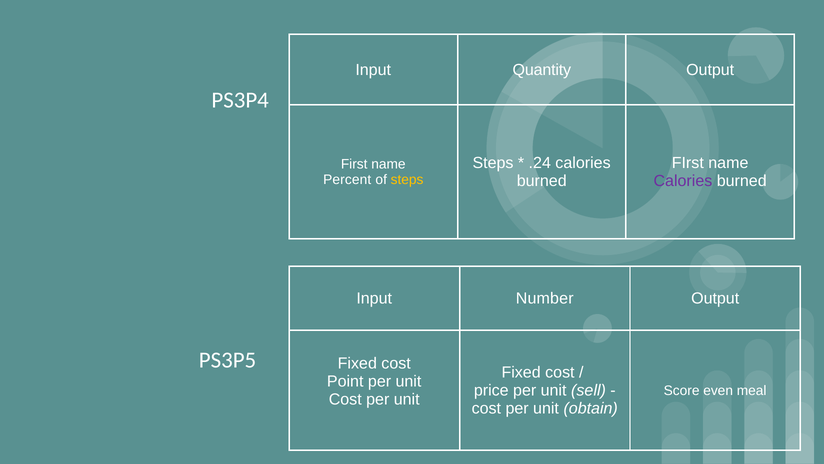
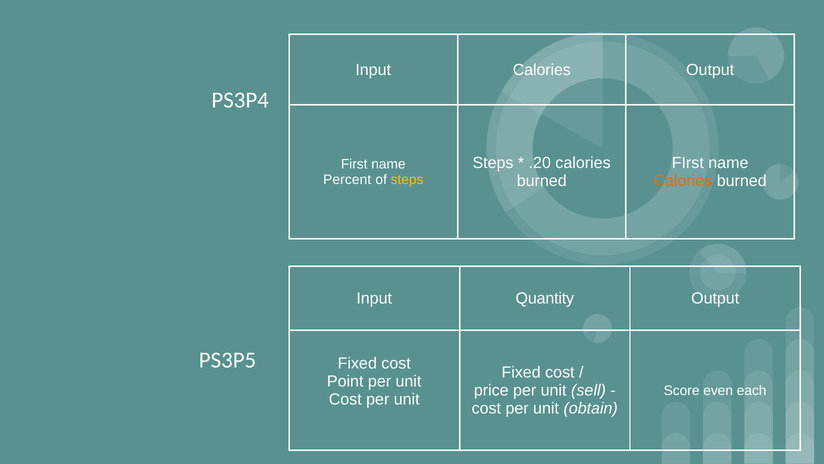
Input Quantity: Quantity -> Calories (542, 70)
.24: .24 -> .20 (540, 163)
Calories colour: purple -> orange (683, 181)
Number: Number -> Quantity (545, 298)
meal: meal -> each (752, 390)
